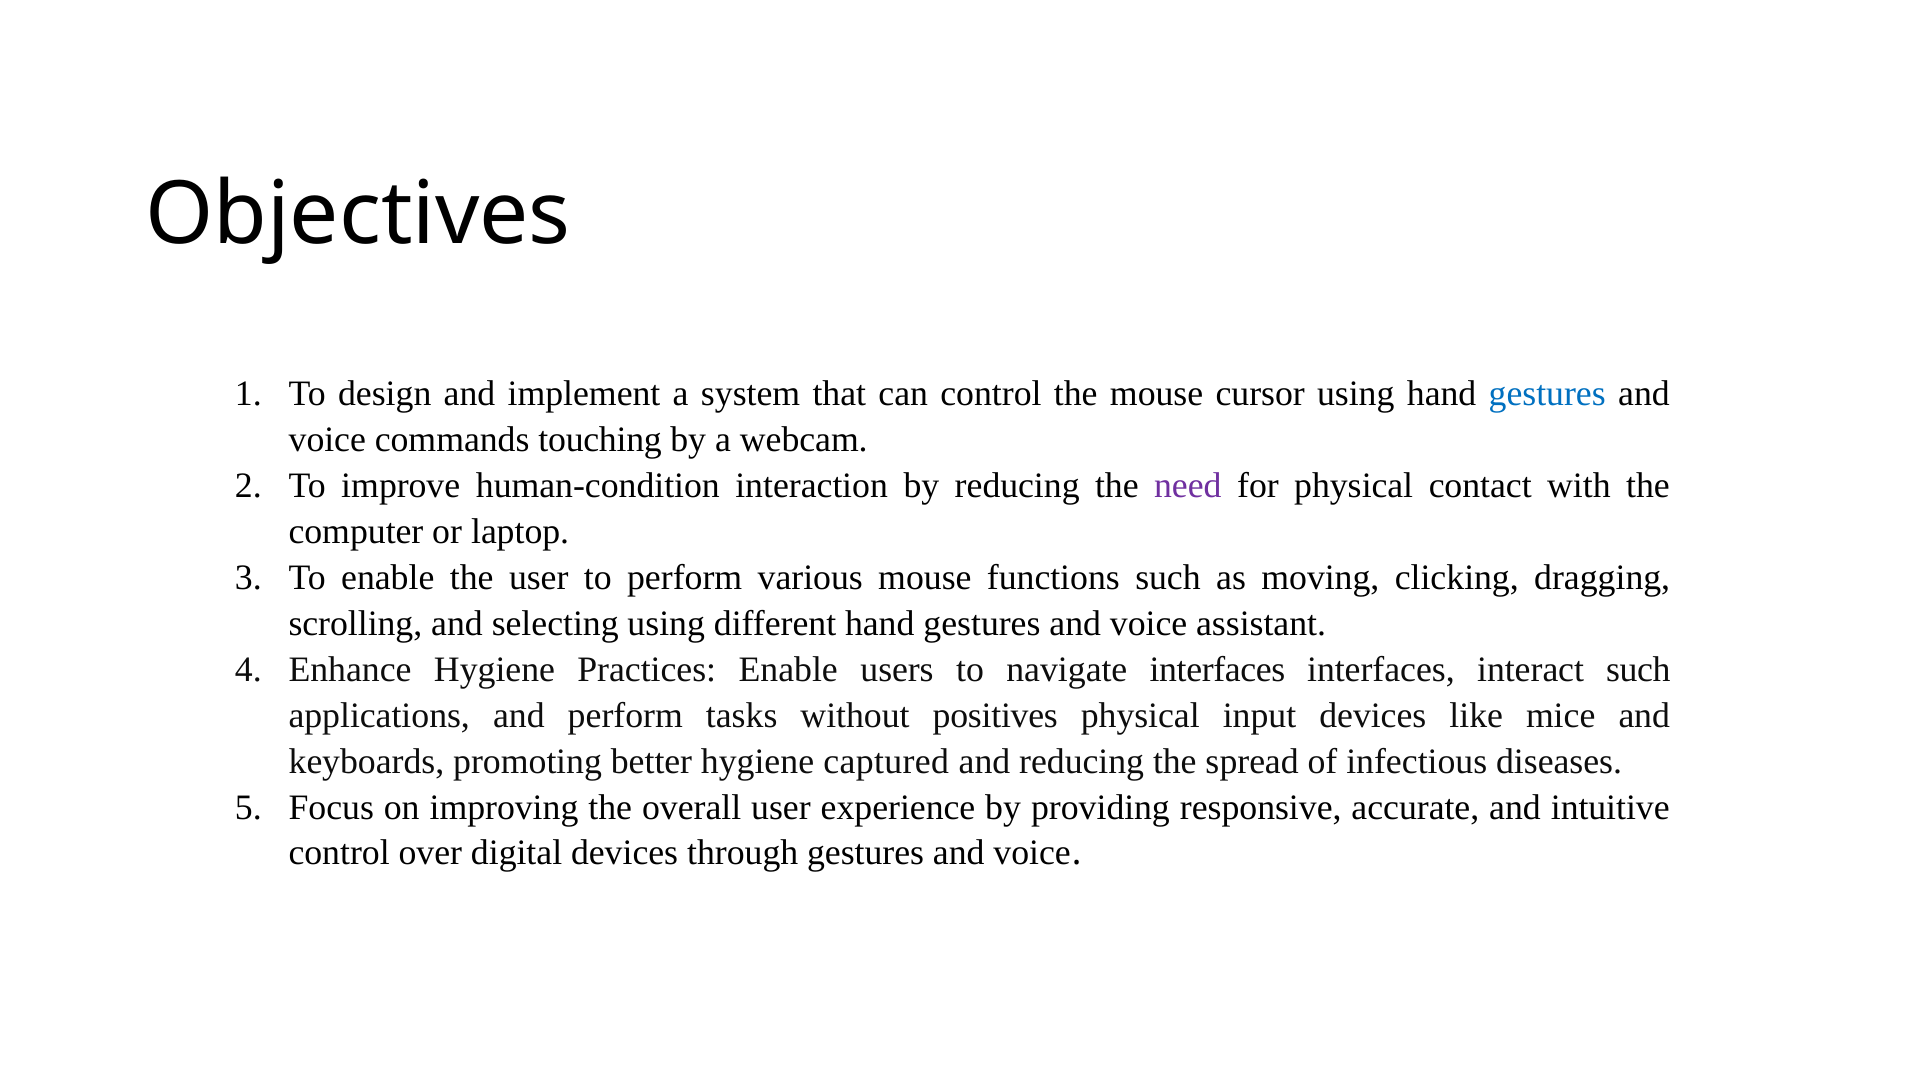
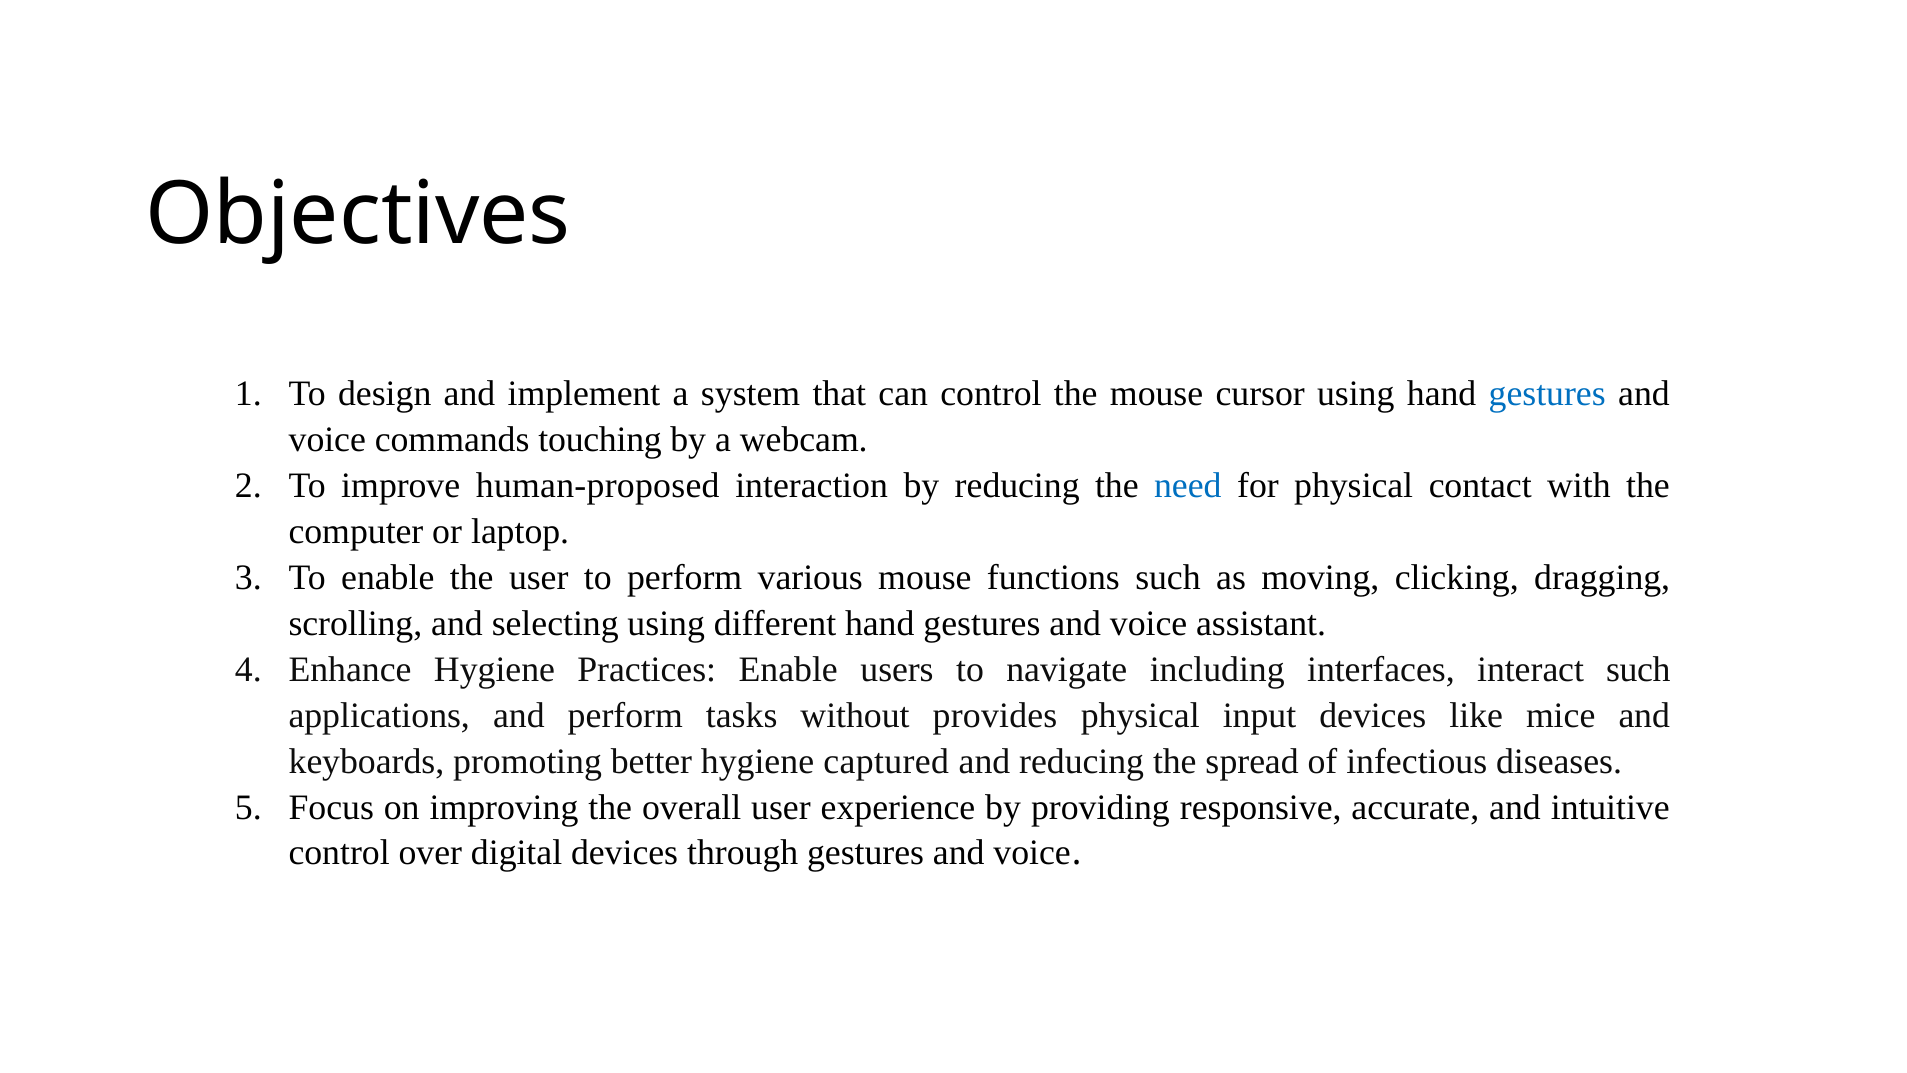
human-condition: human-condition -> human-proposed (598, 486)
need colour: purple -> blue (1188, 486)
navigate interfaces: interfaces -> including (1217, 669)
positives: positives -> provides (995, 715)
